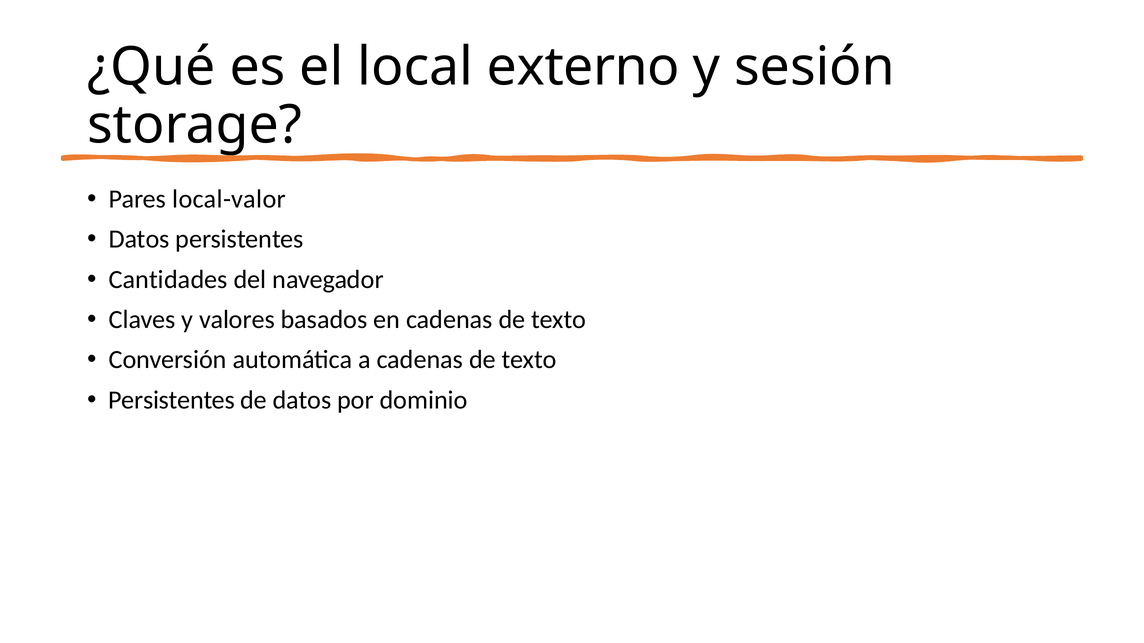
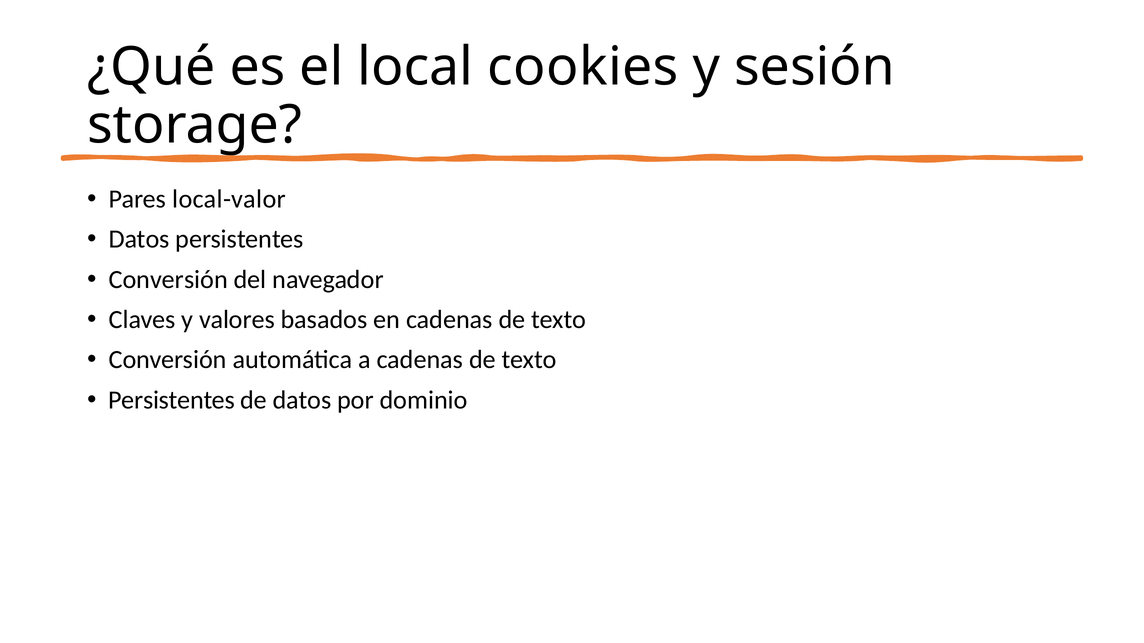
externo: externo -> cookies (583, 67)
Cantidades: Cantidades -> Conversión (168, 280)
